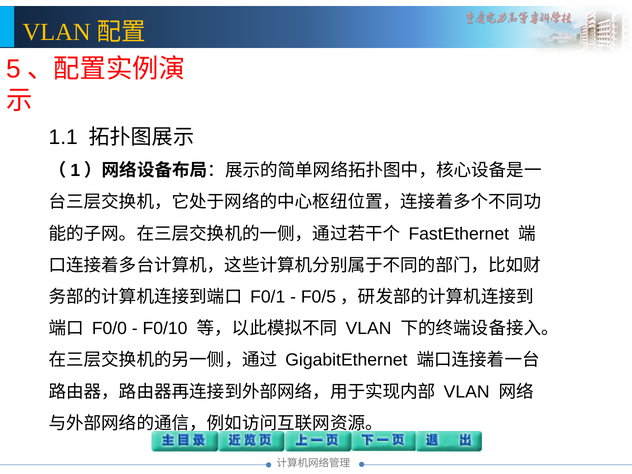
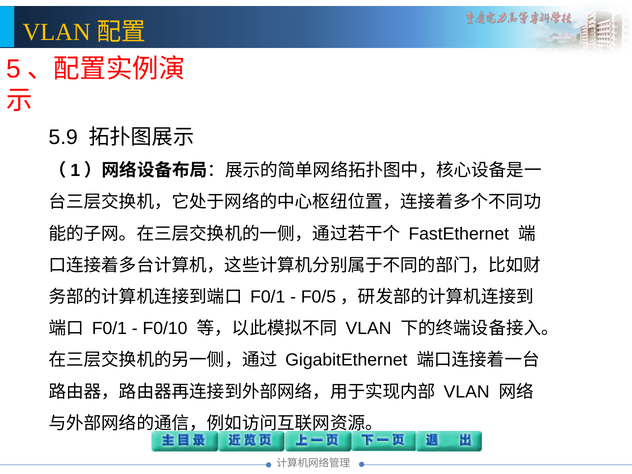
1.1: 1.1 -> 5.9 (63, 137)
F0/0: F0/0 -> F0/1 (109, 329)
